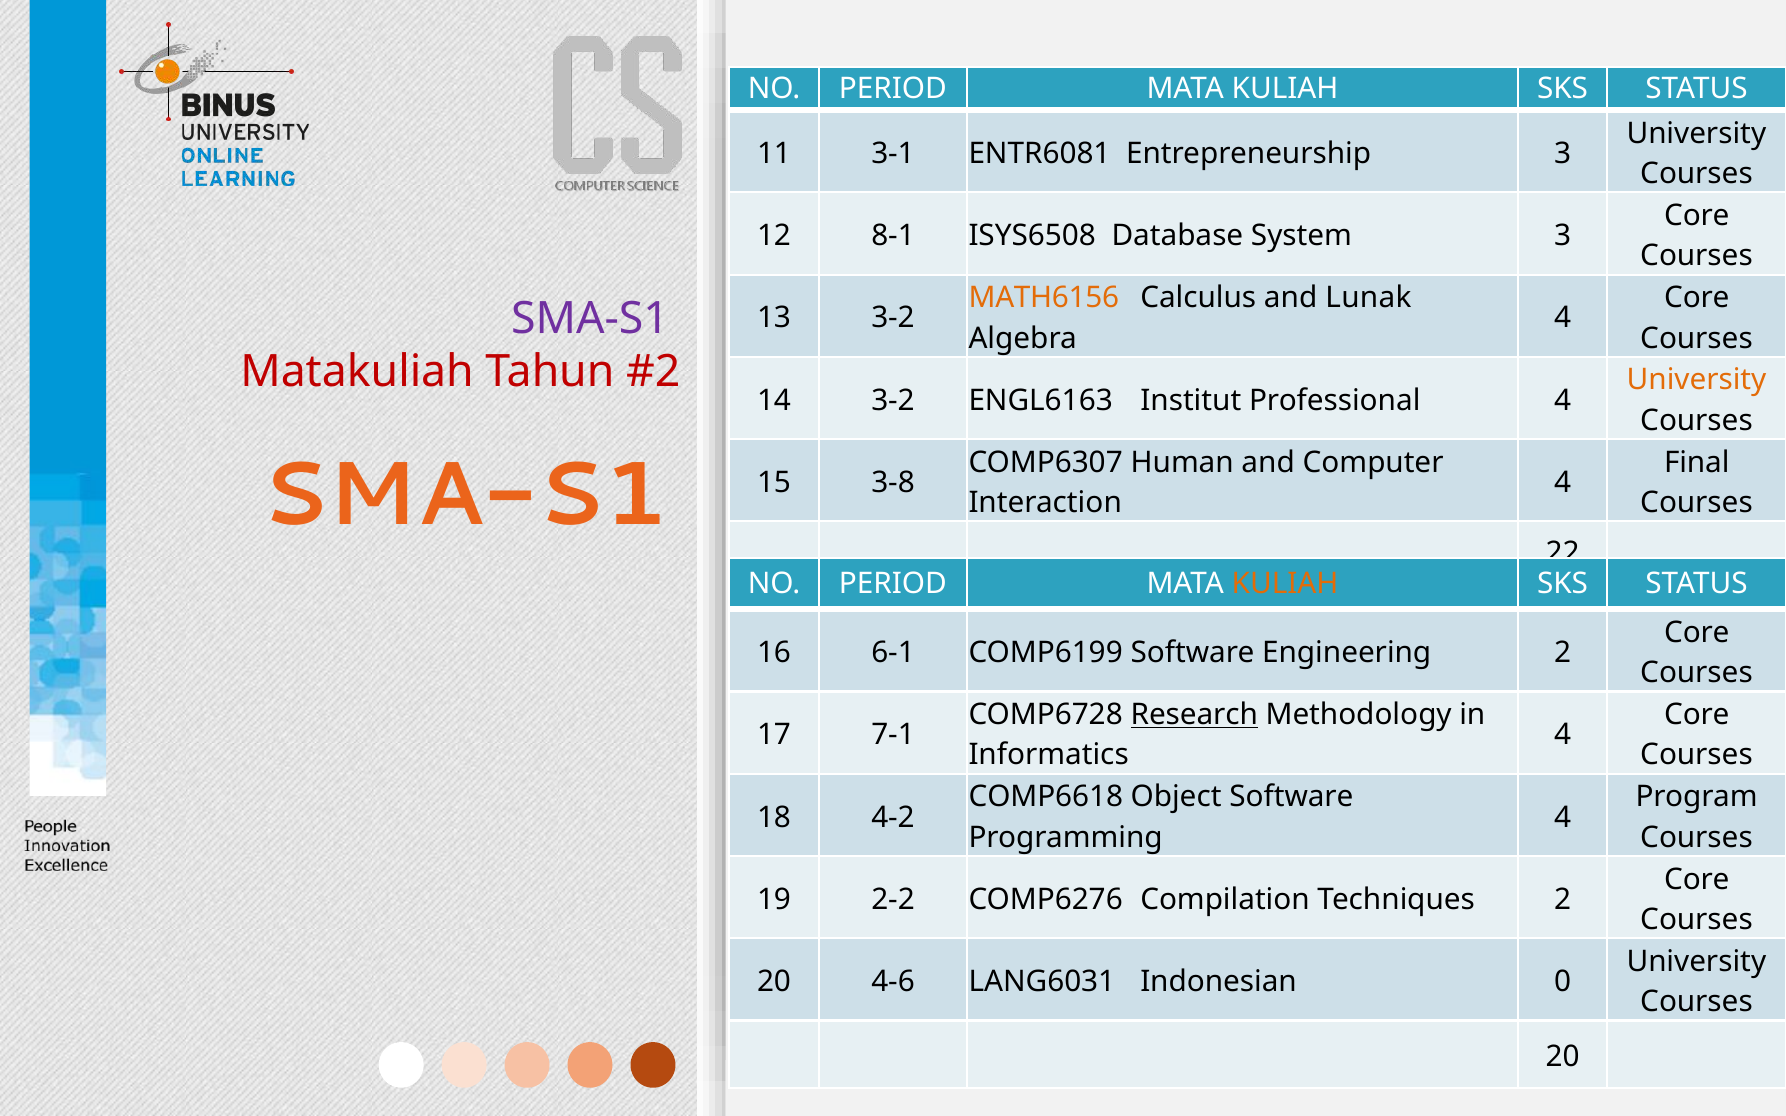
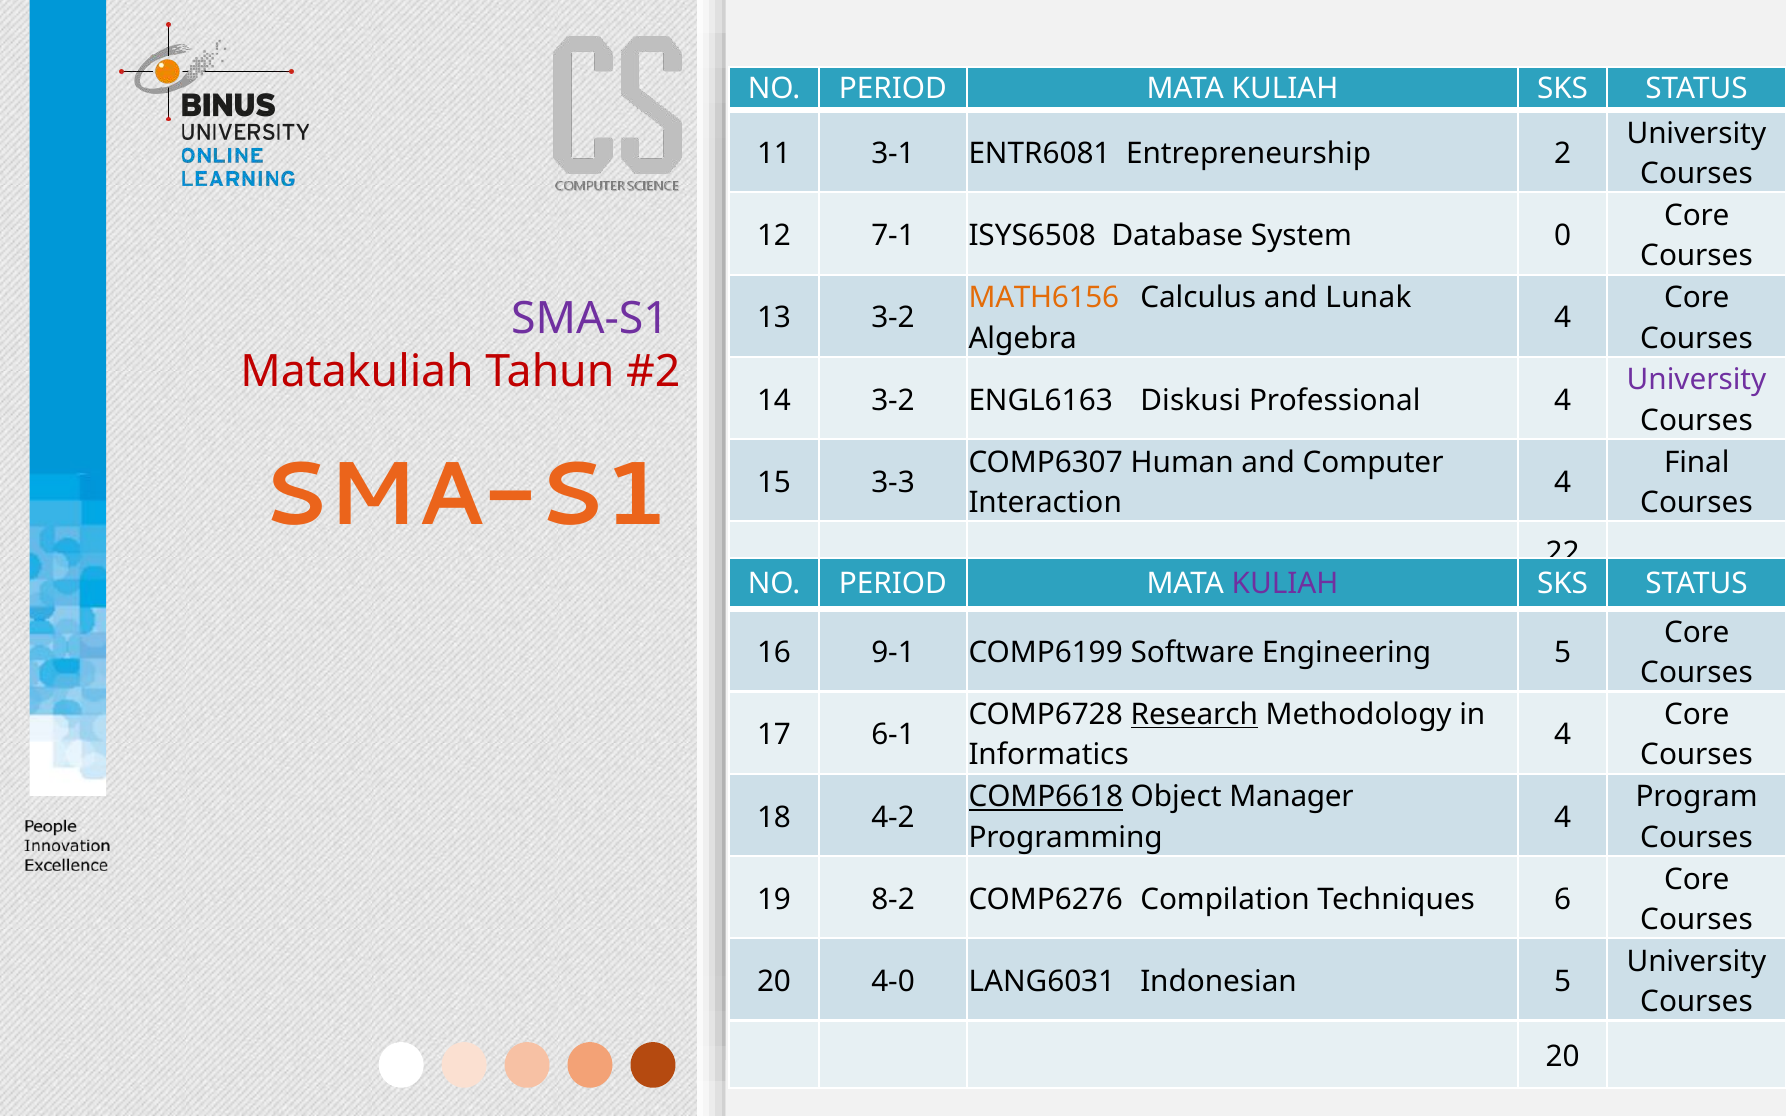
Entrepreneurship 3: 3 -> 2 (1563, 154)
8-1: 8-1 -> 7-1 (893, 236)
System 3: 3 -> 0 (1563, 236)
University colour: orange -> purple (1696, 380)
Institut: Institut -> Diskusi (1191, 400)
3-8: 3-8 -> 3-3 (893, 483)
KULIAH colour: orange -> purple (1285, 584)
6-1: 6-1 -> 9-1 (893, 653)
Engineering 2: 2 -> 5 (1563, 653)
7-1: 7-1 -> 6-1 (893, 735)
COMP6618 underline: none -> present (1046, 797)
Object Software: Software -> Manager (1292, 797)
2-2: 2-2 -> 8-2 (893, 900)
Techniques 2: 2 -> 6 (1563, 900)
4-6: 4-6 -> 4-0 (893, 982)
Indonesian 0: 0 -> 5 (1563, 982)
